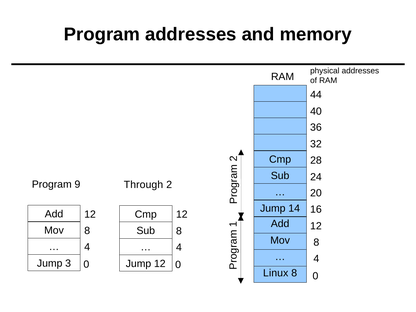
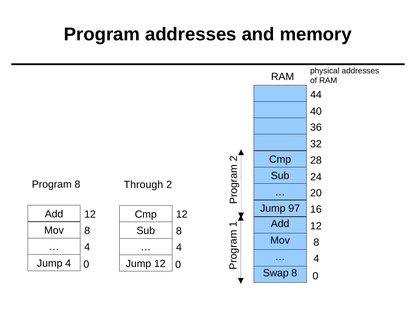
Program 9: 9 -> 8 (77, 184)
14: 14 -> 97 (294, 208)
Jump 3: 3 -> 4 (68, 263)
Linux: Linux -> Swap (276, 273)
